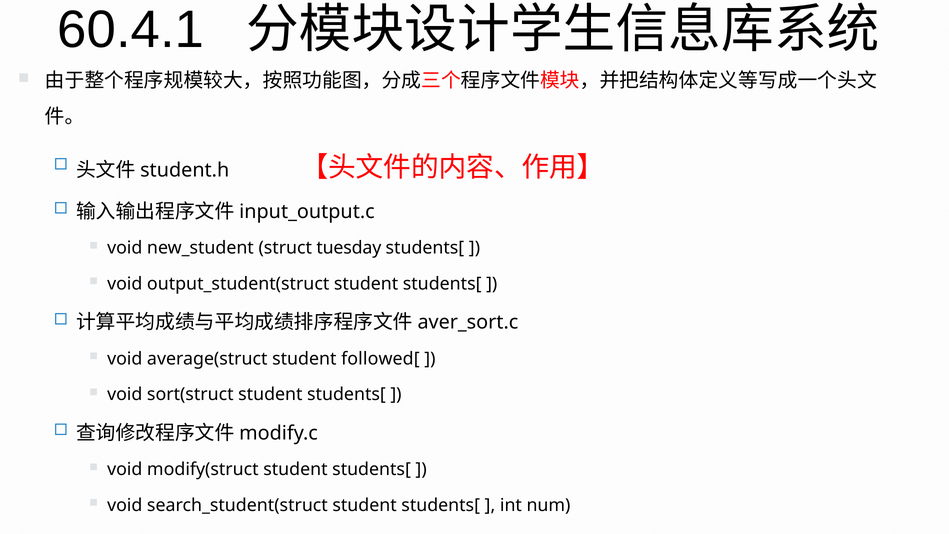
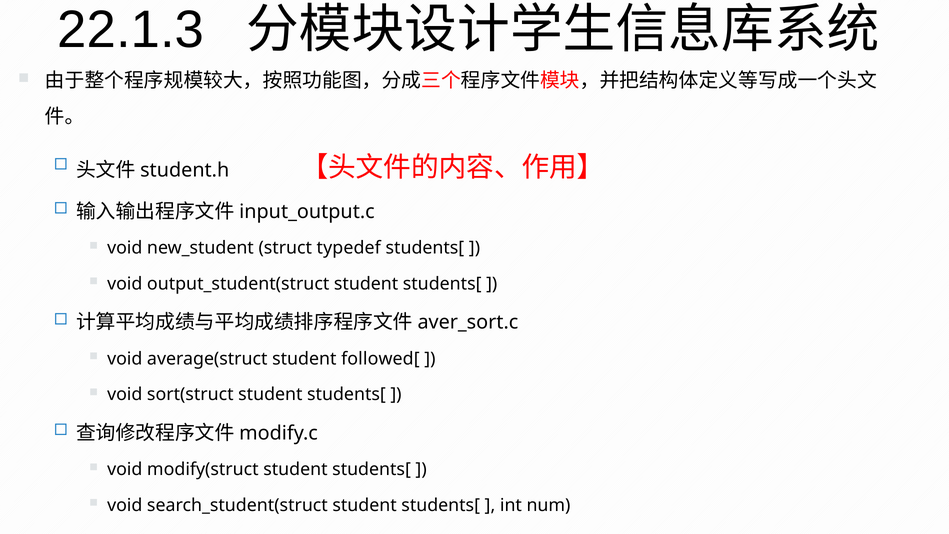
60.4.1: 60.4.1 -> 22.1.3 (131, 30)
tuesday: tuesday -> typedef (349, 248)
